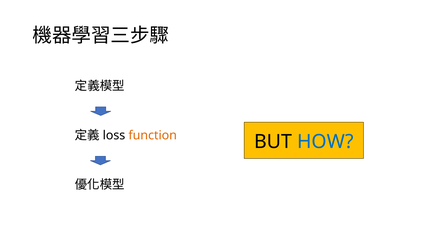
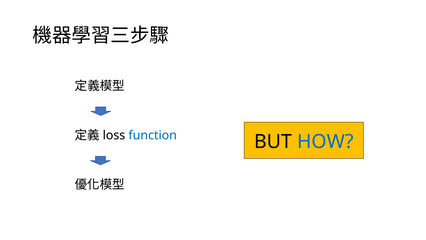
function colour: orange -> blue (153, 135)
